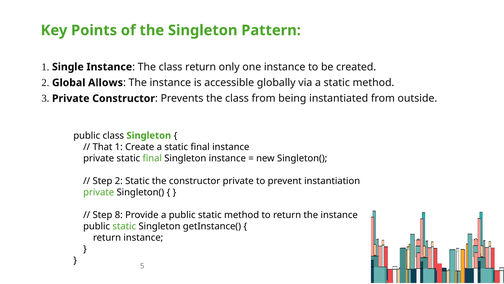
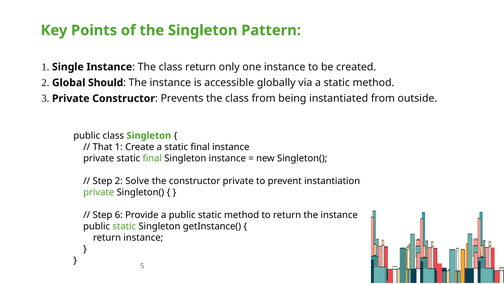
Allows: Allows -> Should (106, 83)
2 Static: Static -> Solve (137, 181)
8: 8 -> 6 (119, 215)
